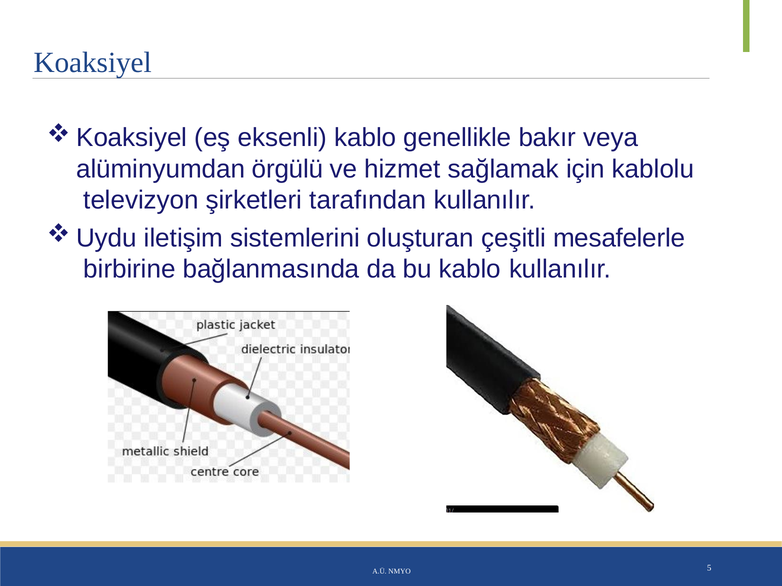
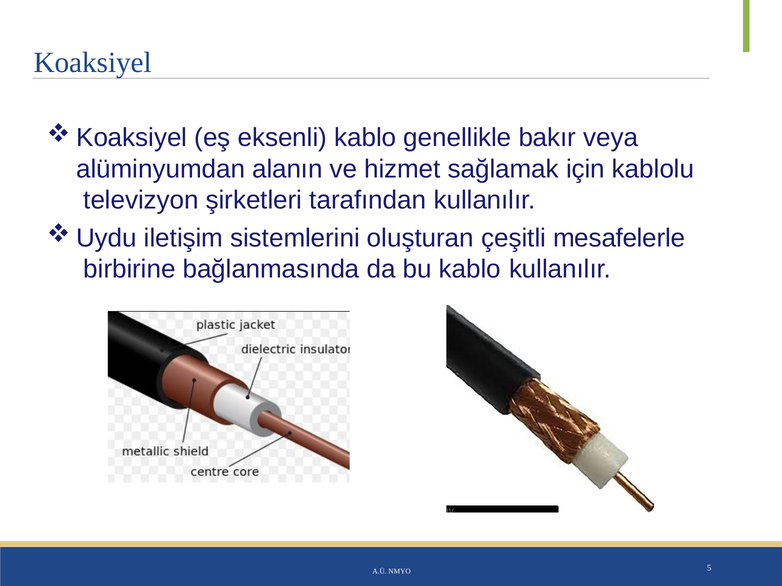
örgülü: örgülü -> alanın (287, 169)
